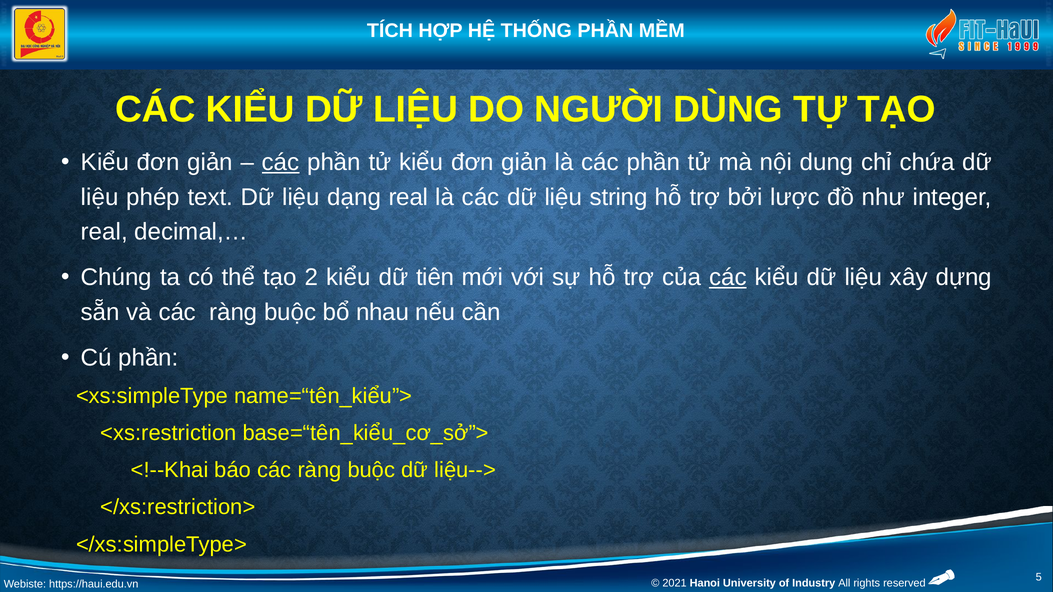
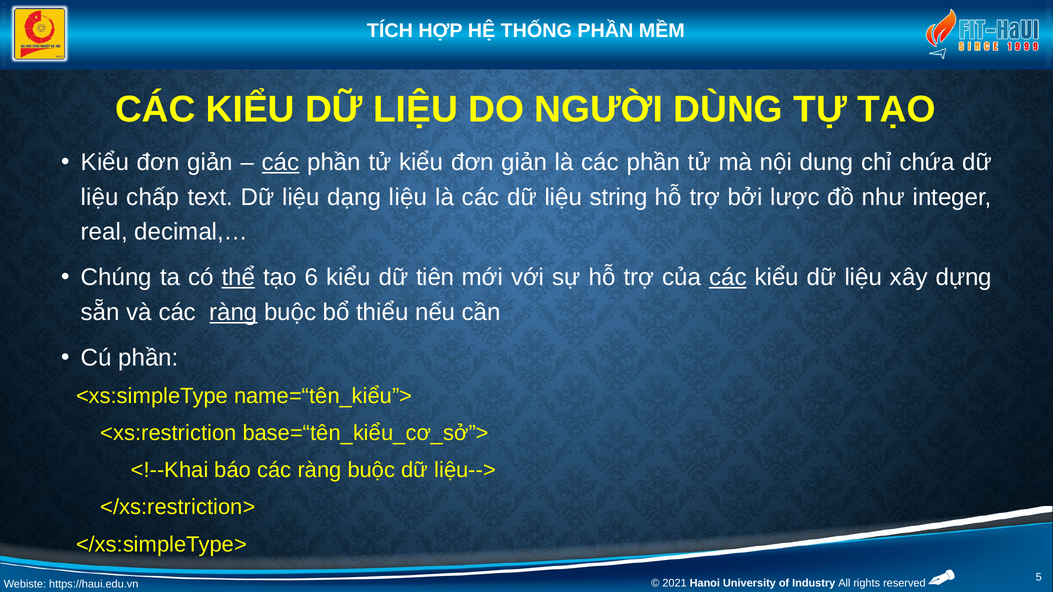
phép: phép -> chấp (153, 197)
dạng real: real -> liệu (408, 197)
thể underline: none -> present (238, 278)
2: 2 -> 6 (312, 278)
ràng underline: none -> present (233, 312)
nhau: nhau -> thiểu (382, 312)
